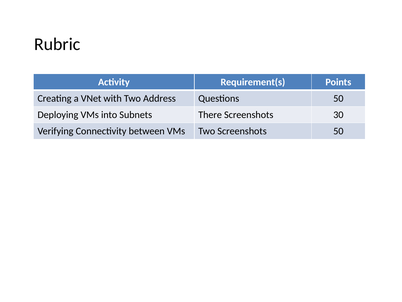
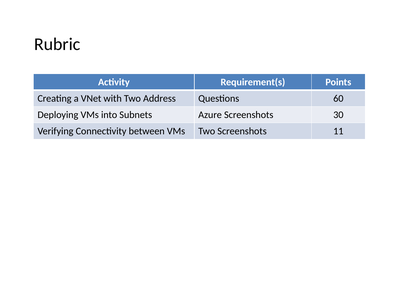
Questions 50: 50 -> 60 (338, 98)
There: There -> Azure (210, 115)
Screenshots 50: 50 -> 11 (338, 131)
